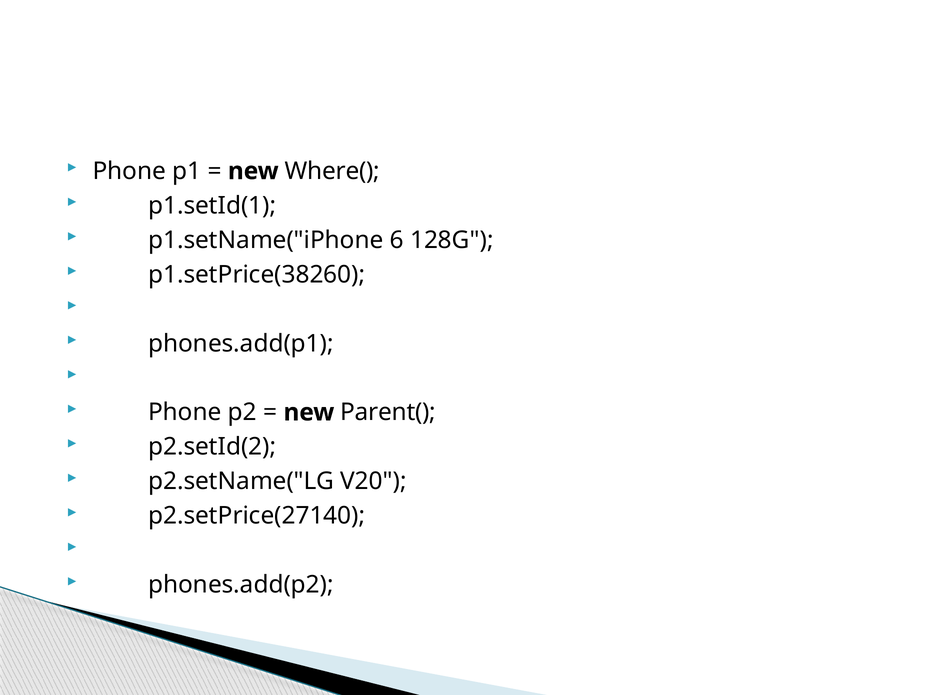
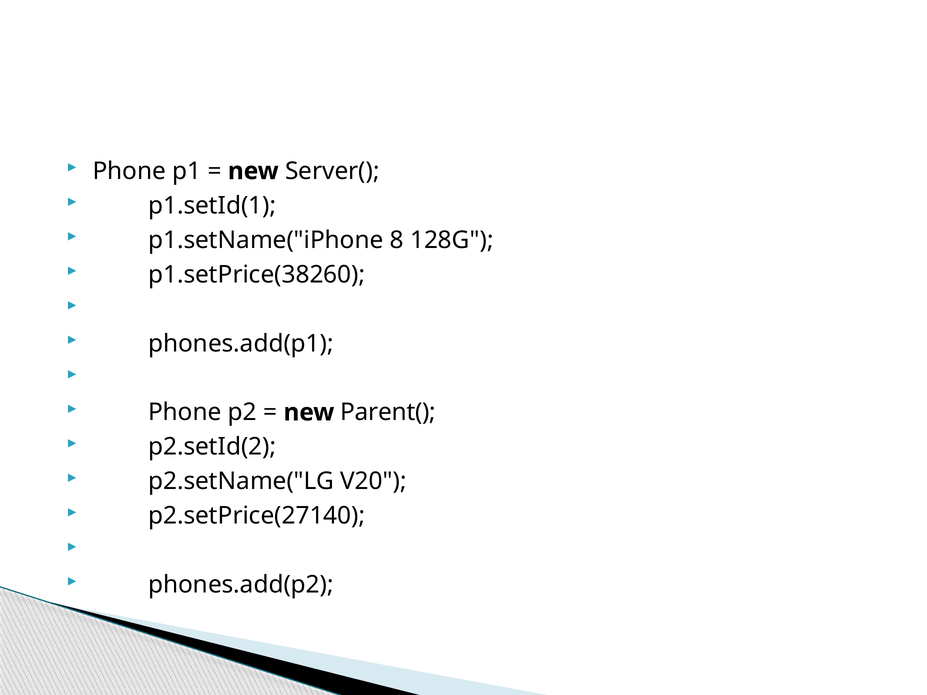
Where(: Where( -> Server( (332, 171)
6: 6 -> 8 (397, 240)
